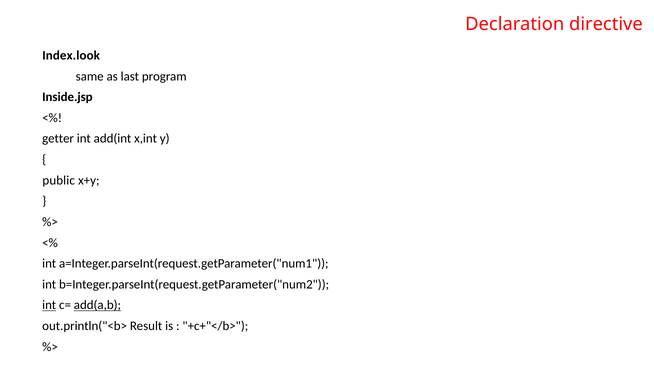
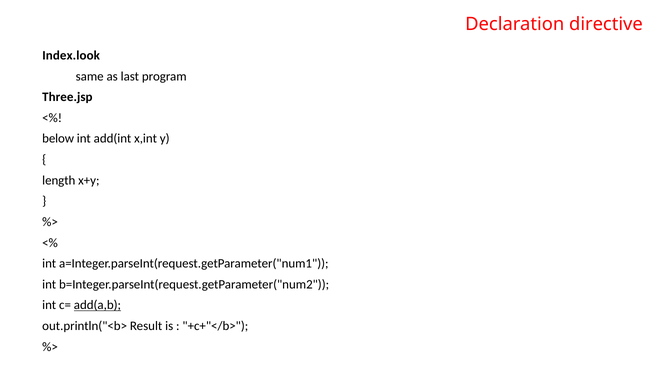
Inside.jsp: Inside.jsp -> Three.jsp (67, 97)
getter: getter -> below (58, 139)
public: public -> length (59, 180)
int underline: present -> none (49, 305)
